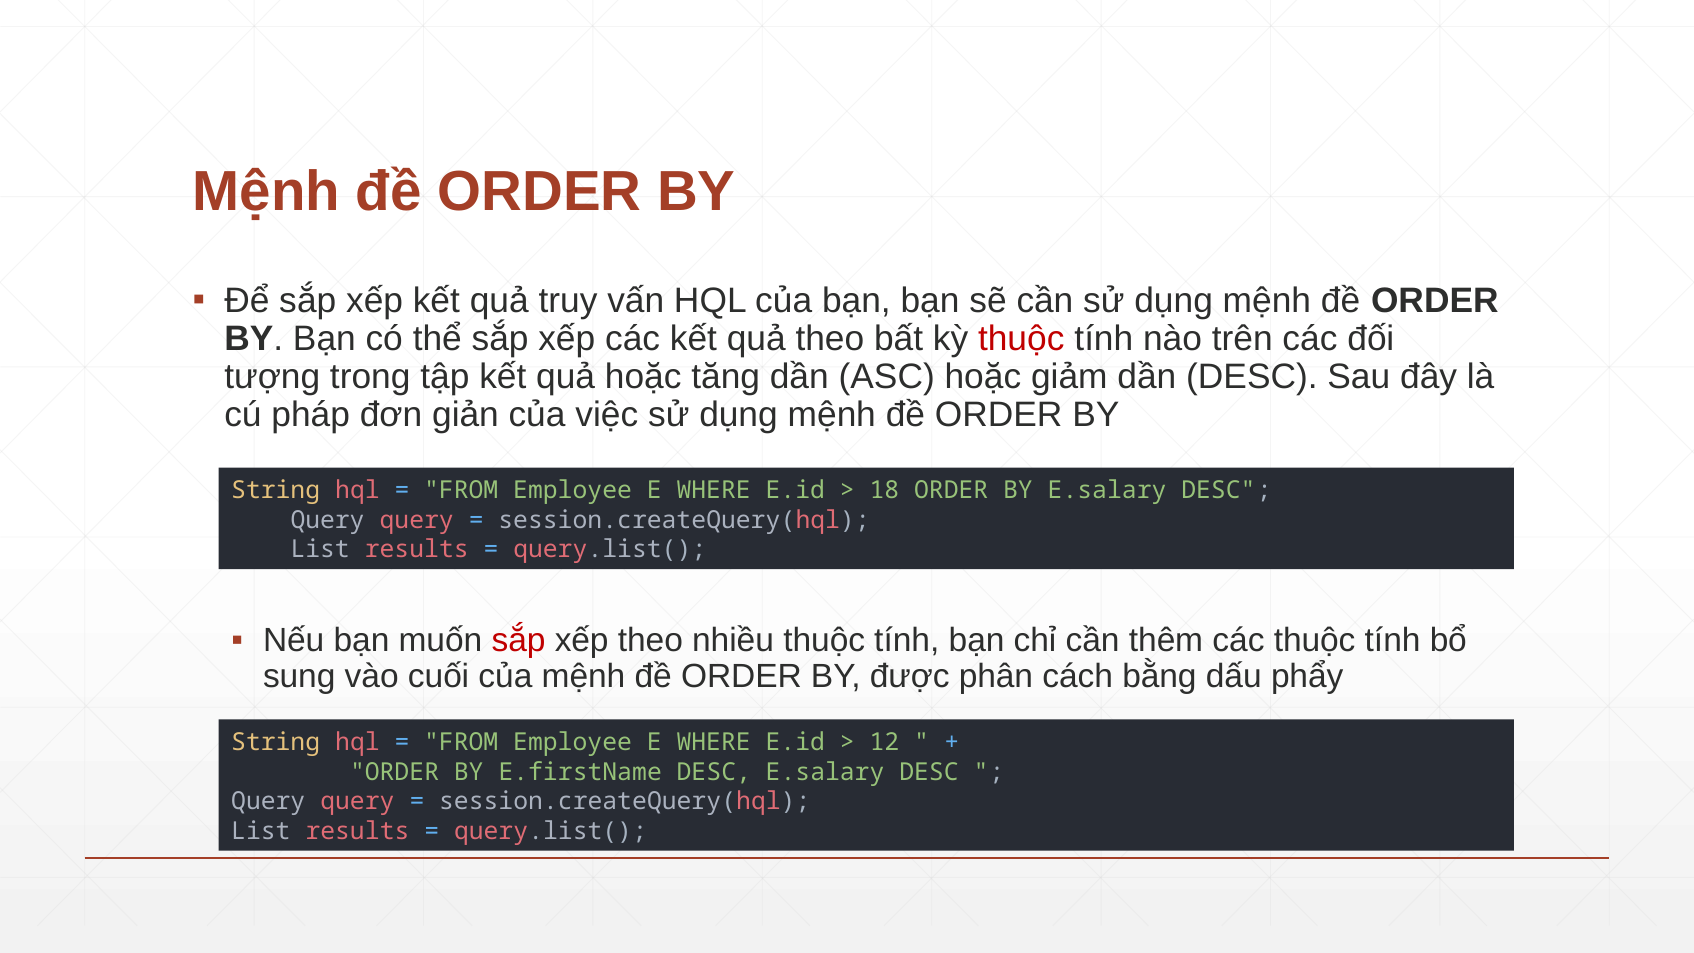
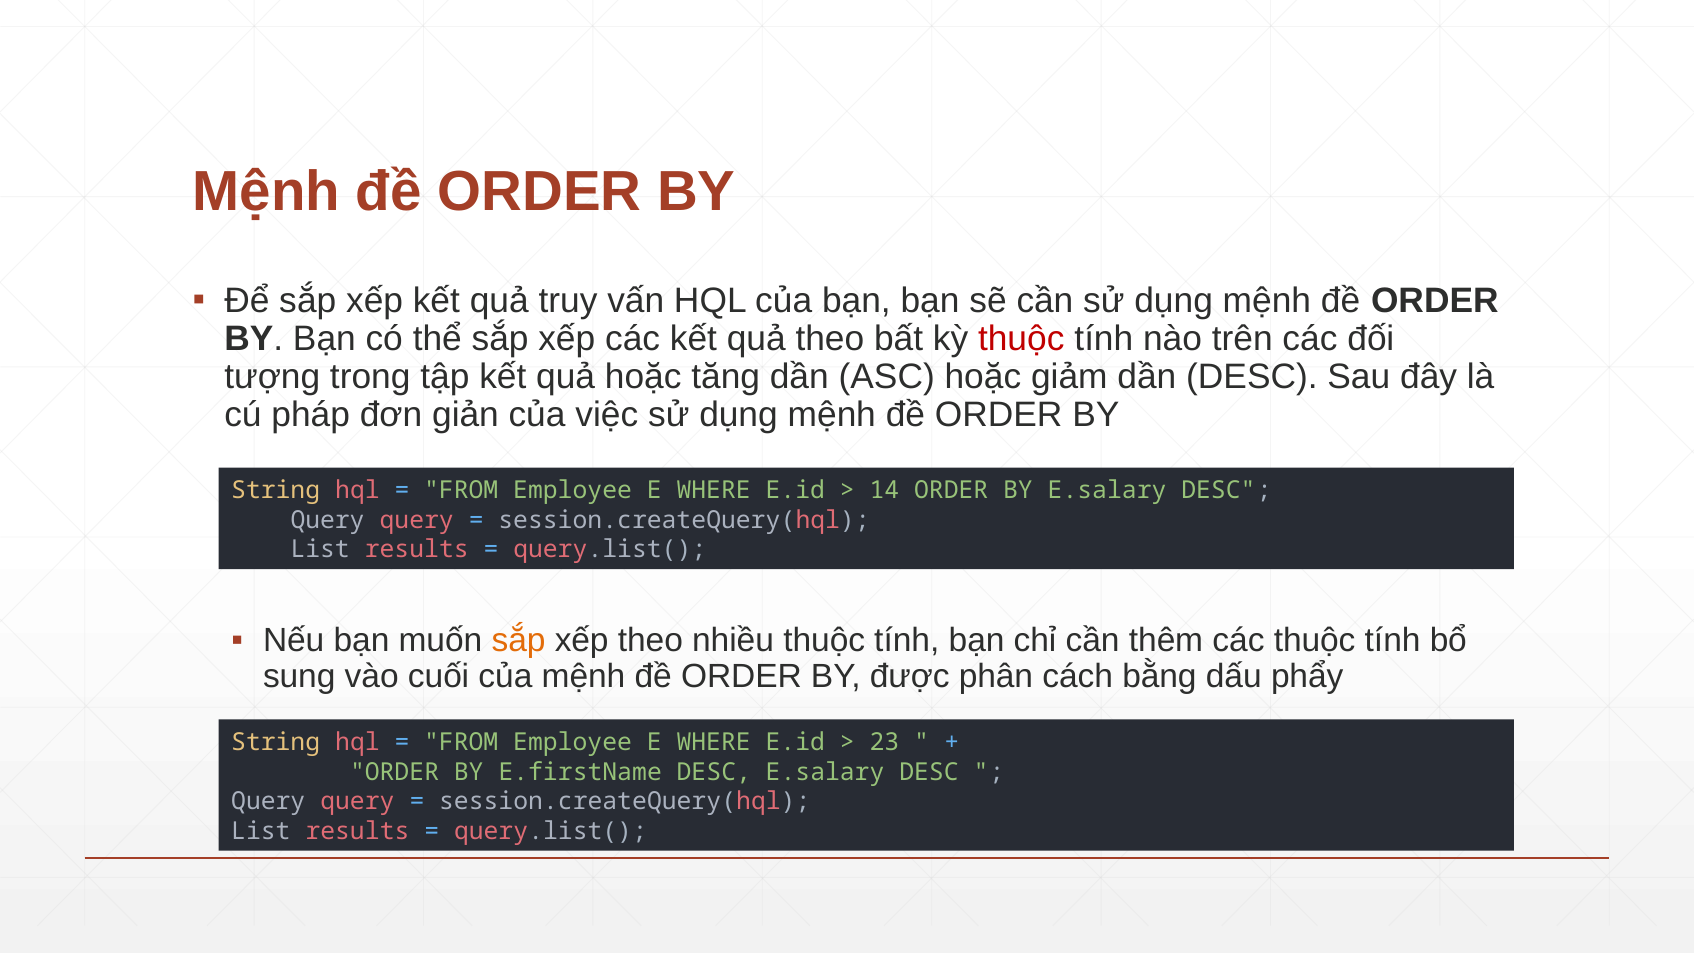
18: 18 -> 14 (884, 490)
sắp colour: red -> orange (519, 641)
12: 12 -> 23 (884, 742)
